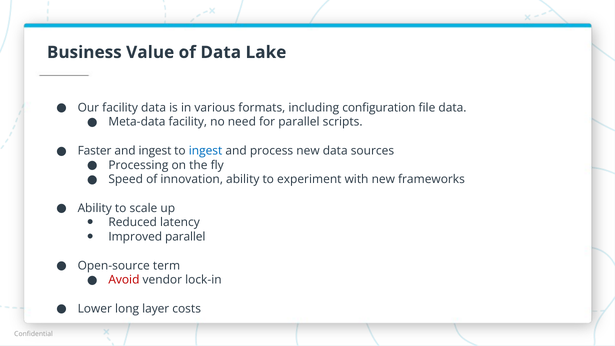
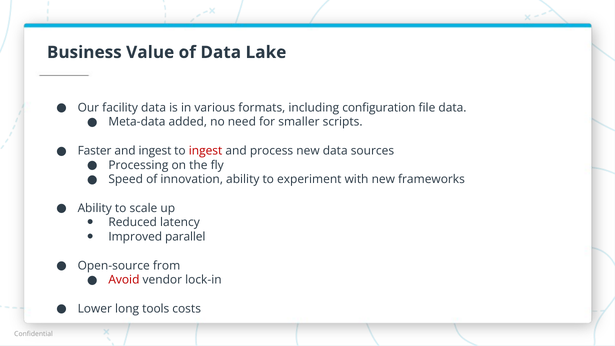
Meta-data facility: facility -> added (188, 122)
for parallel: parallel -> smaller (299, 122)
ingest colour: blue -> red (206, 151)
term: term -> from (167, 266)
layer: layer -> tools (156, 309)
